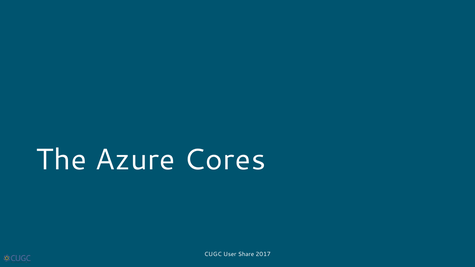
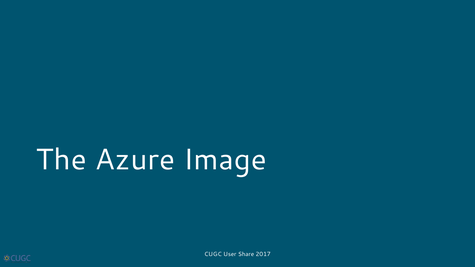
Cores: Cores -> Image (225, 160)
